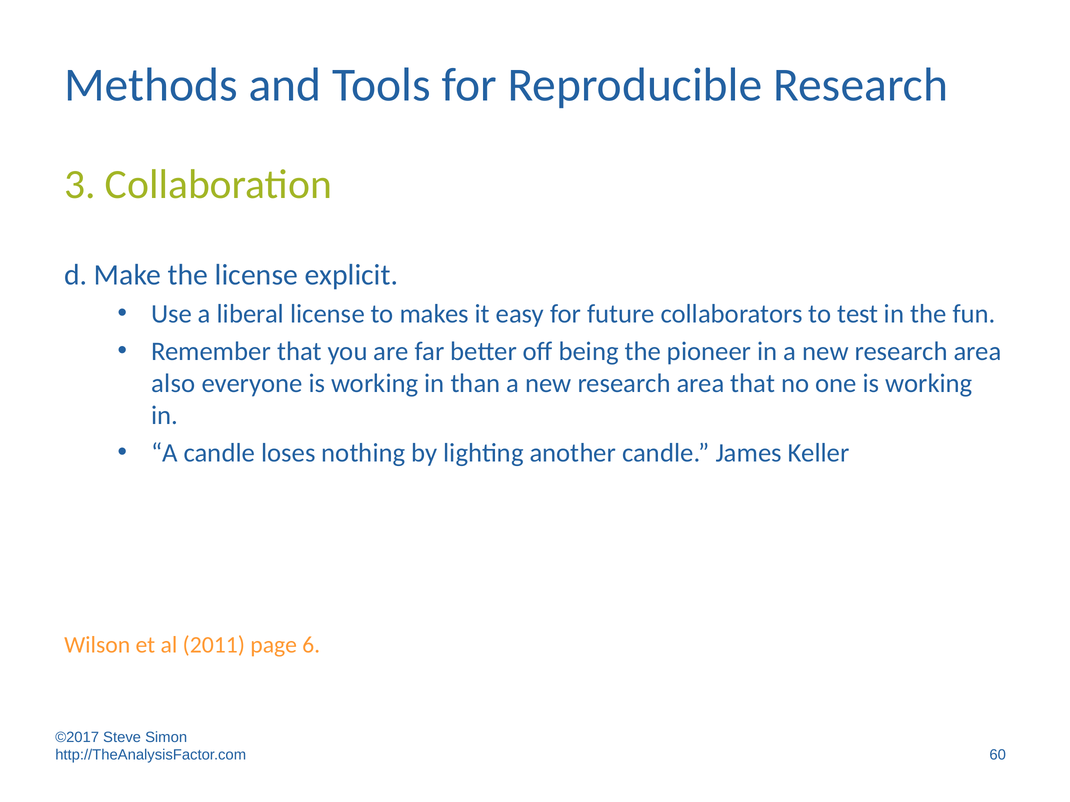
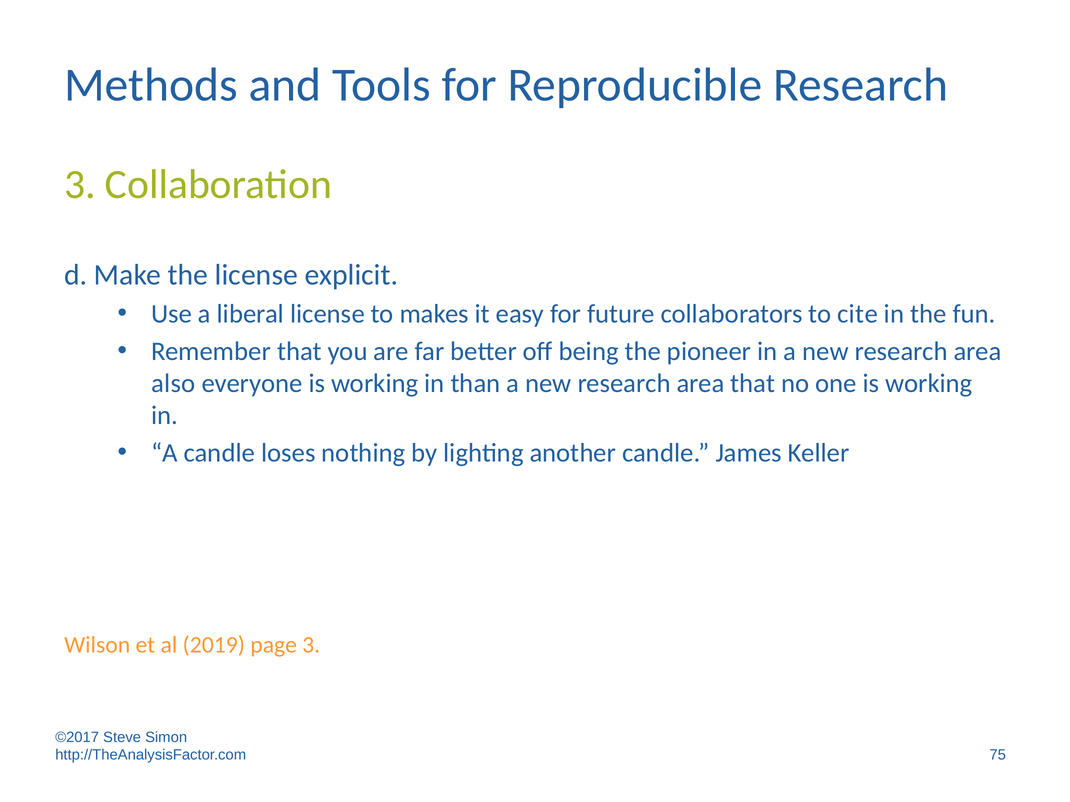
test: test -> cite (858, 314)
2011: 2011 -> 2019 (214, 645)
page 6: 6 -> 3 (311, 645)
60: 60 -> 75 (998, 755)
